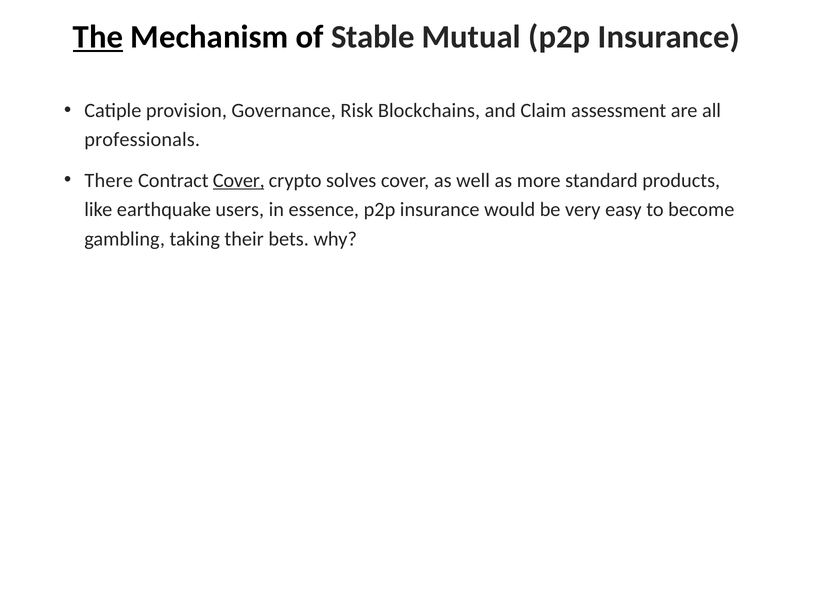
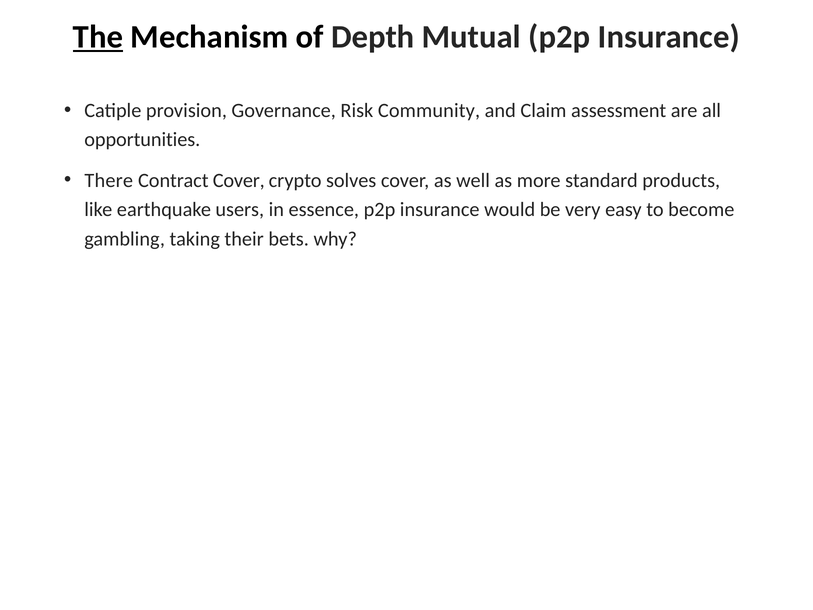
Stable: Stable -> Depth (373, 37)
Blockchains: Blockchains -> Community (429, 110)
professionals: professionals -> opportunities (142, 140)
Cover underline: present -> none (239, 180)
